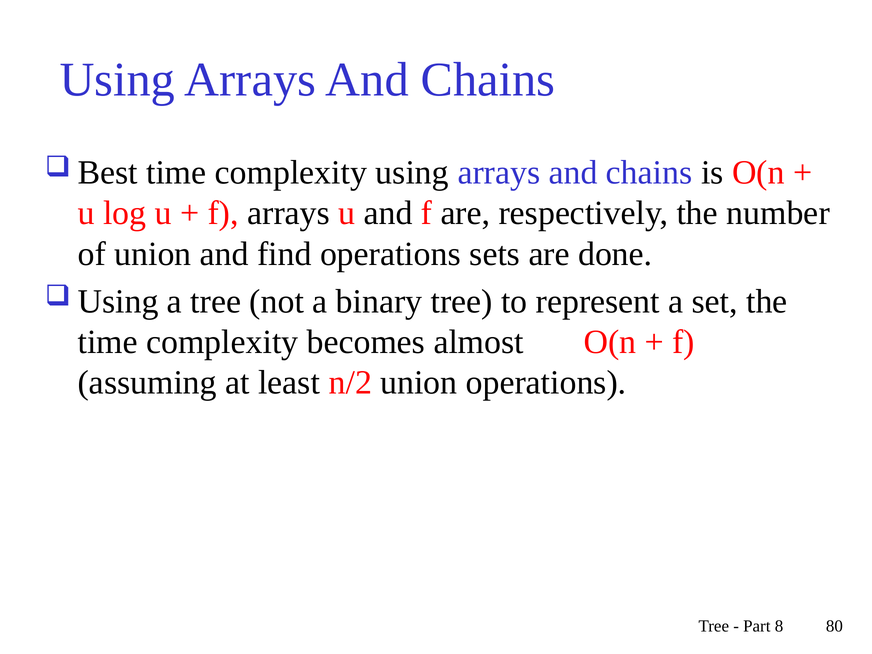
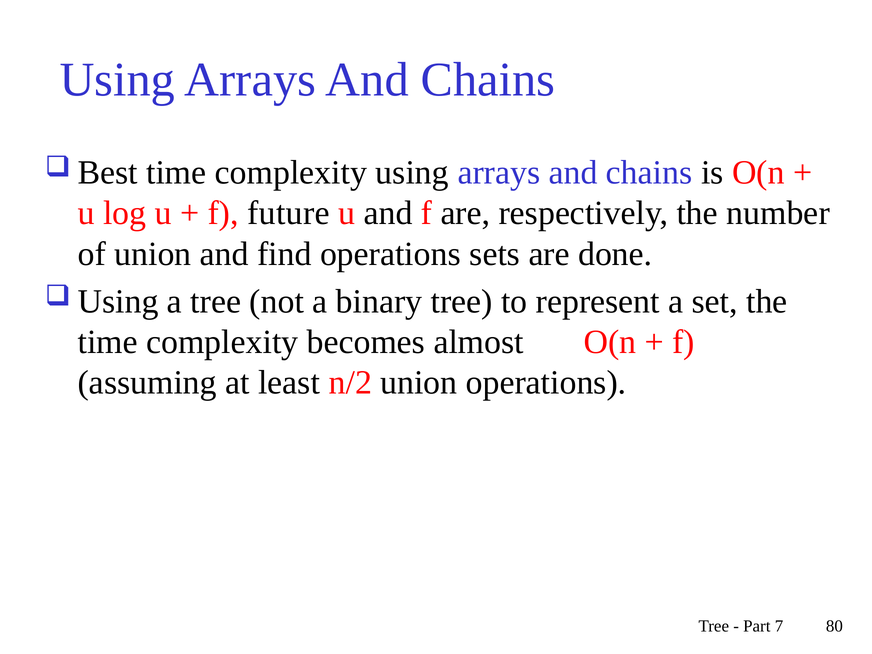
f arrays: arrays -> future (288, 213)
8: 8 -> 7 (779, 626)
